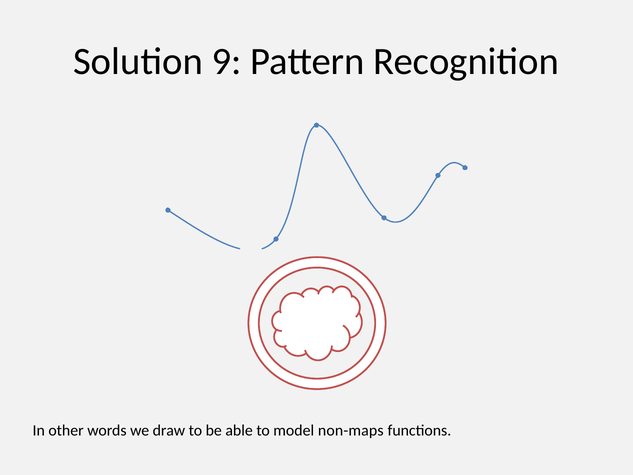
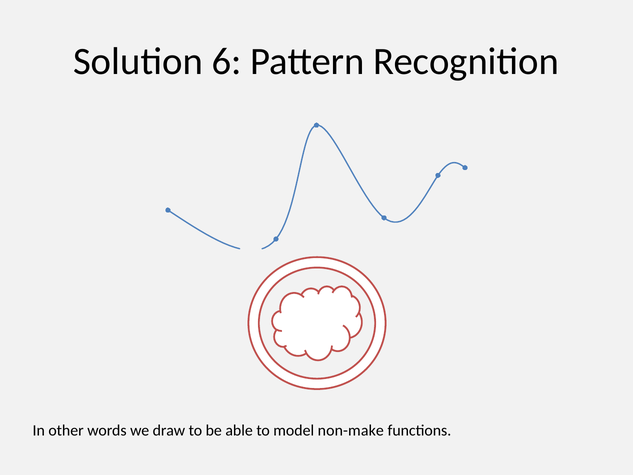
9: 9 -> 6 (226, 61)
non-maps: non-maps -> non-make (351, 430)
